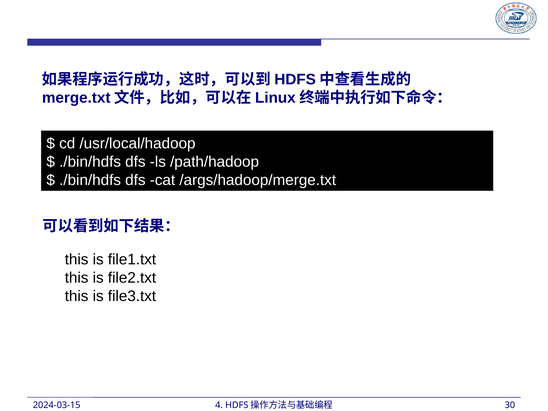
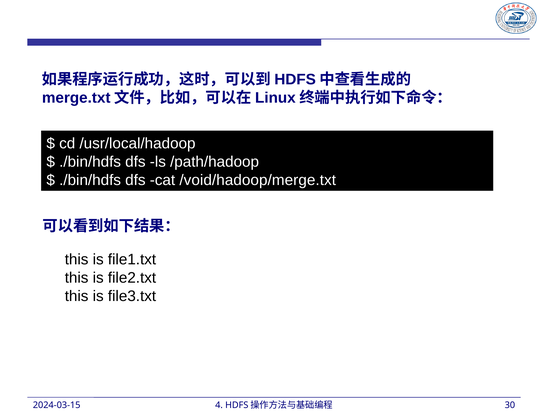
/args/hadoop/merge.txt: /args/hadoop/merge.txt -> /void/hadoop/merge.txt (258, 180)
